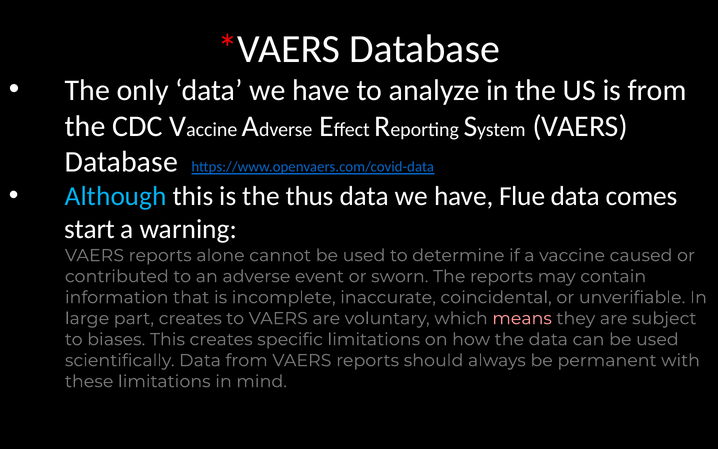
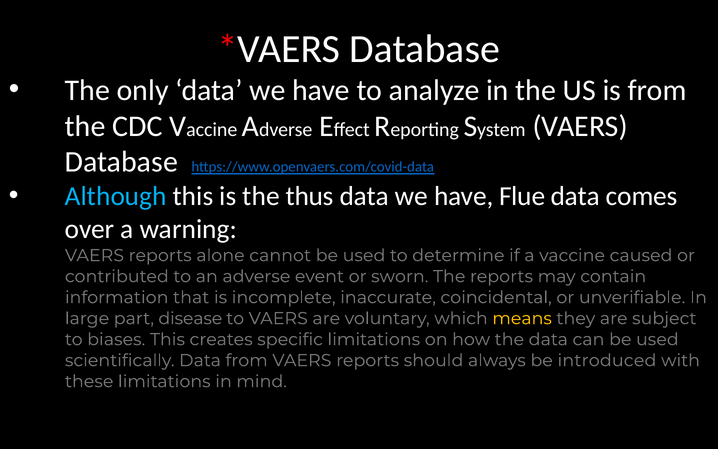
start: start -> over (90, 229)
part creates: creates -> disease (190, 318)
means colour: pink -> yellow (522, 318)
permanent: permanent -> introduced (607, 360)
